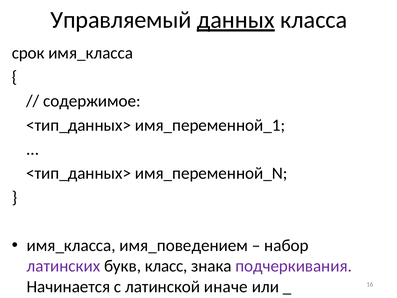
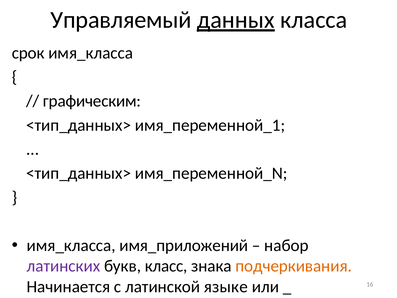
содержимое: содержимое -> графическим (92, 101)
имя_поведением: имя_поведением -> имя_приложений (184, 245)
подчеркивания colour: purple -> orange (294, 266)
иначе: иначе -> языке (226, 286)
